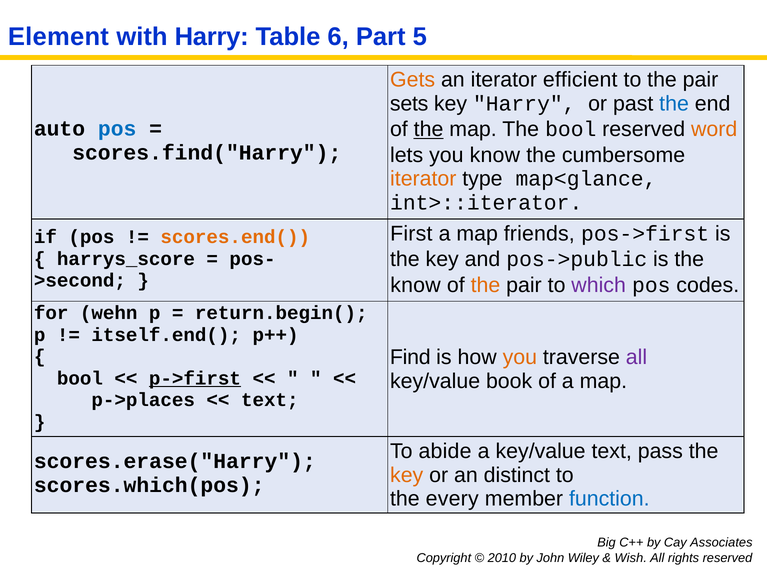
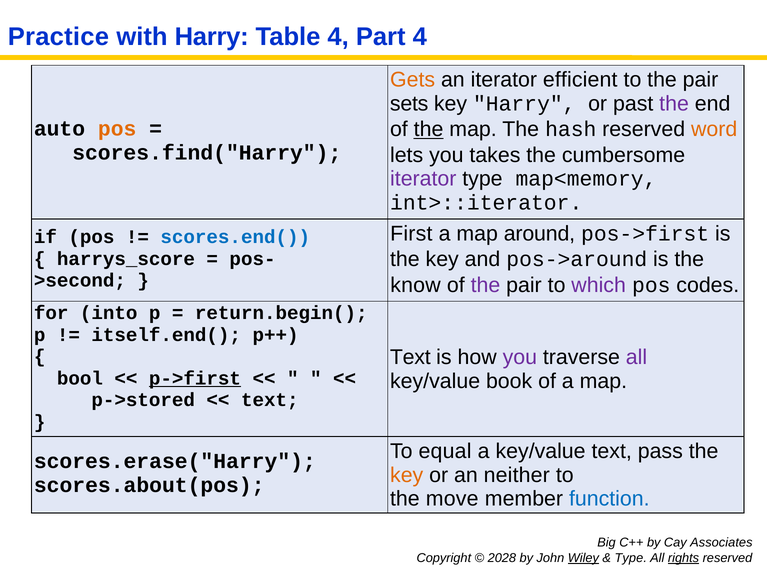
Element: Element -> Practice (58, 37)
Table 6: 6 -> 4 (338, 37)
Part 5: 5 -> 4 (420, 37)
the colour: blue -> purple (674, 104)
The bool: bool -> hash (571, 129)
pos colour: blue -> orange (117, 129)
you know: know -> takes (495, 155)
iterator colour: orange -> purple (423, 179)
map<glance: map<glance -> map<memory (586, 179)
friends: friends -> around (539, 234)
scores.end( colour: orange -> blue (235, 237)
pos->public: pos->public -> pos->around (577, 259)
the colour: orange -> purple (485, 285)
wehn: wehn -> into (109, 313)
Find: Find -> Text (410, 357)
you colour: orange -> purple (520, 357)
p->places: p->places -> p->stored (143, 400)
abide: abide -> equal (445, 451)
distinct: distinct -> neither (517, 475)
scores.which(pos: scores.which(pos -> scores.about(pos (149, 486)
every: every -> move (452, 499)
2010: 2010 -> 2028 (502, 558)
Wiley underline: none -> present (583, 558)
Wish: Wish -> Type (631, 558)
rights underline: none -> present (684, 558)
